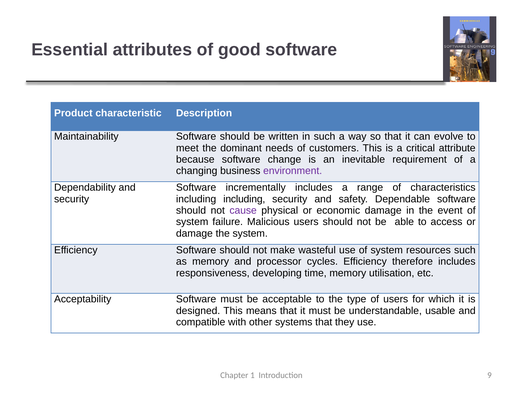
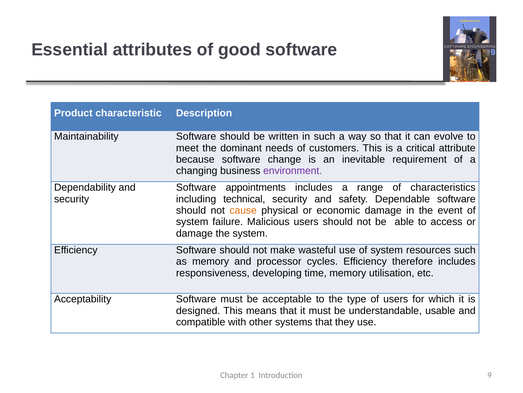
incrementally: incrementally -> appointments (256, 187)
including including: including -> technical (244, 199)
cause colour: purple -> orange (243, 210)
